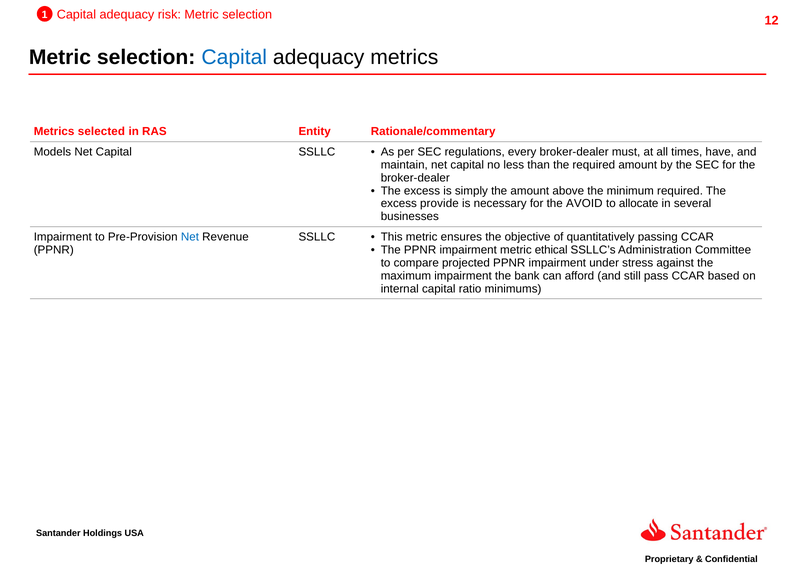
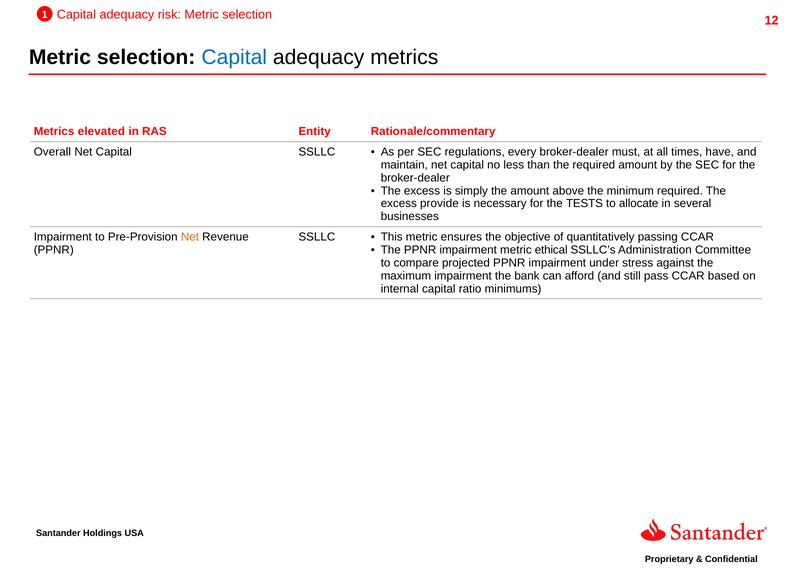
selected: selected -> elevated (101, 132)
Models: Models -> Overall (52, 152)
AVOID: AVOID -> TESTS (584, 204)
Net colour: blue -> orange (190, 237)
